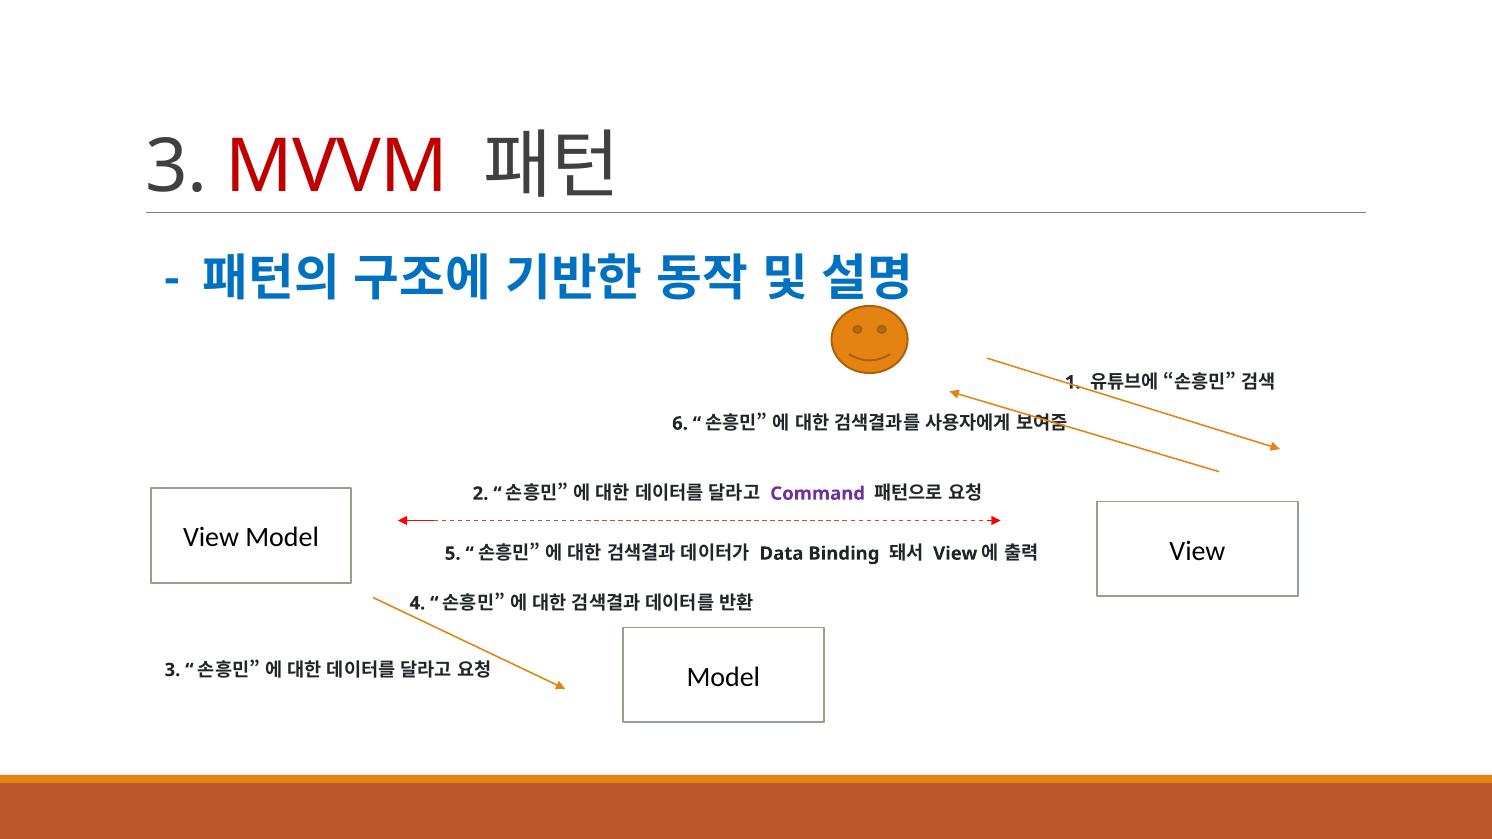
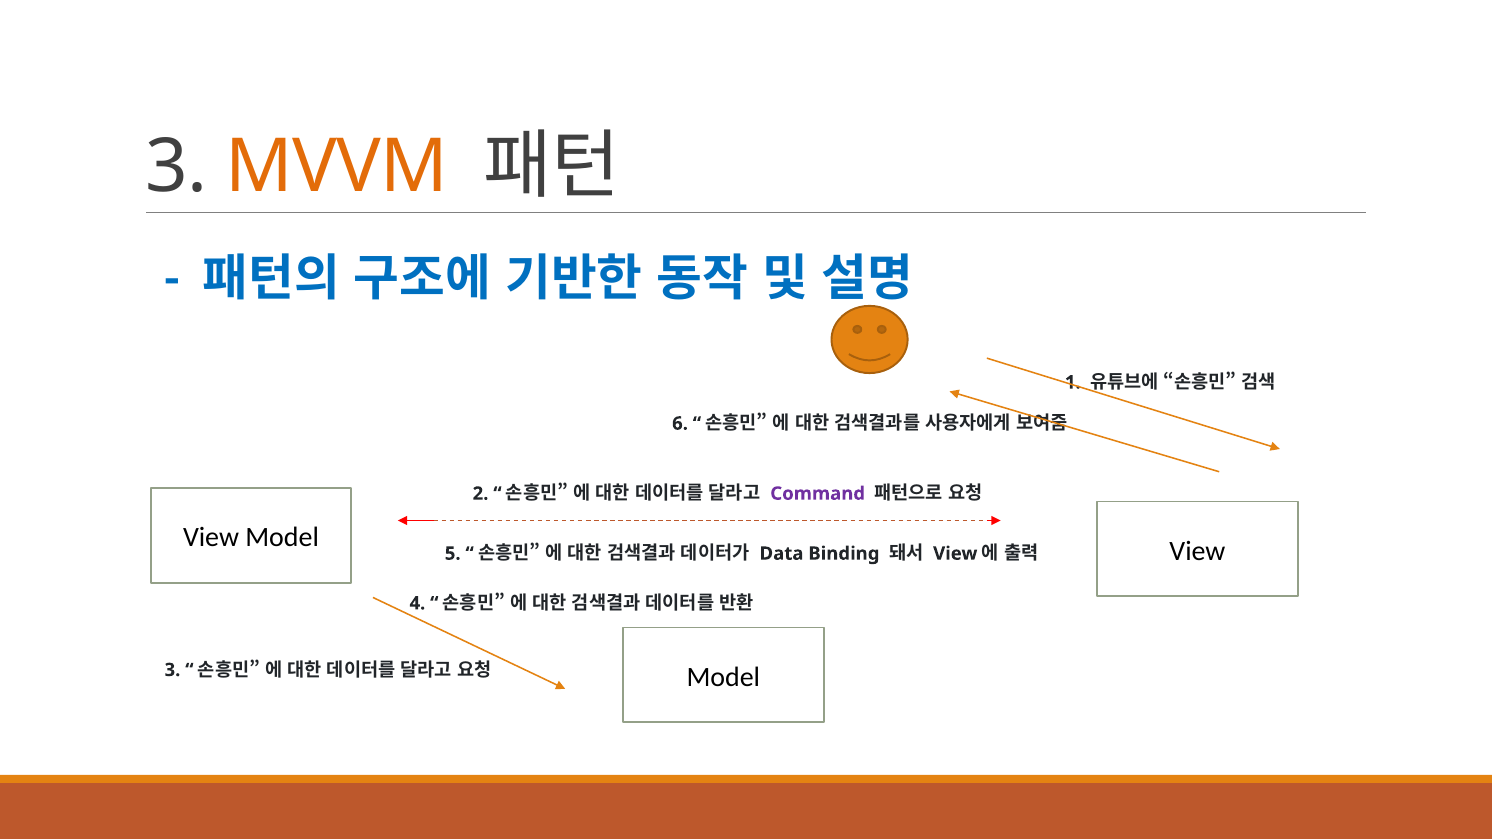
MVVM colour: red -> orange (337, 167)
